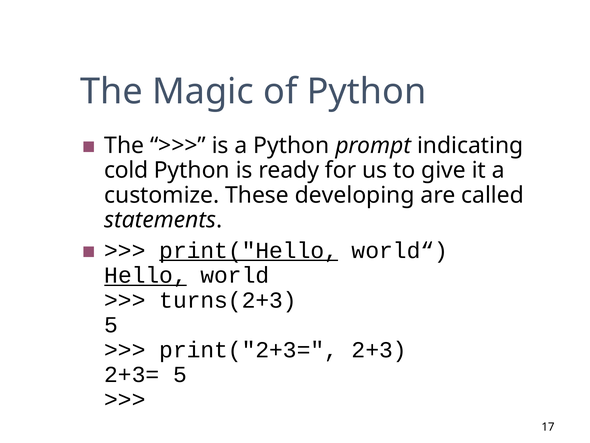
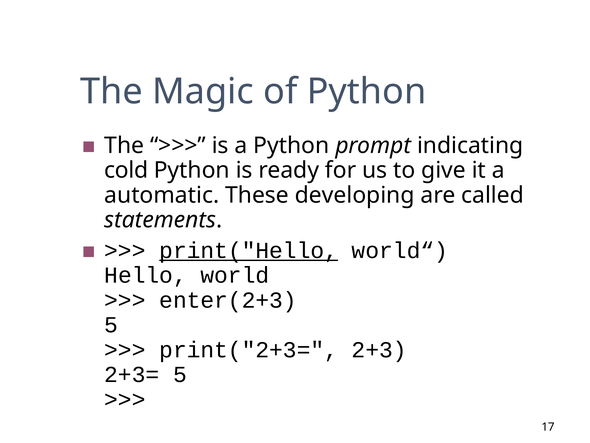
customize: customize -> automatic (162, 195)
Hello underline: present -> none (146, 275)
turns(2+3: turns(2+3 -> enter(2+3 (228, 300)
